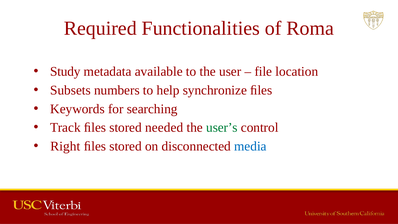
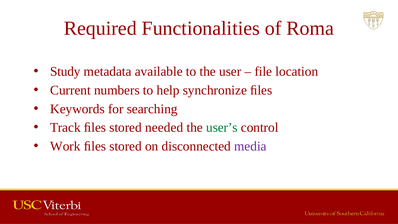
Subsets: Subsets -> Current (70, 90)
Right: Right -> Work (65, 146)
media colour: blue -> purple (250, 146)
